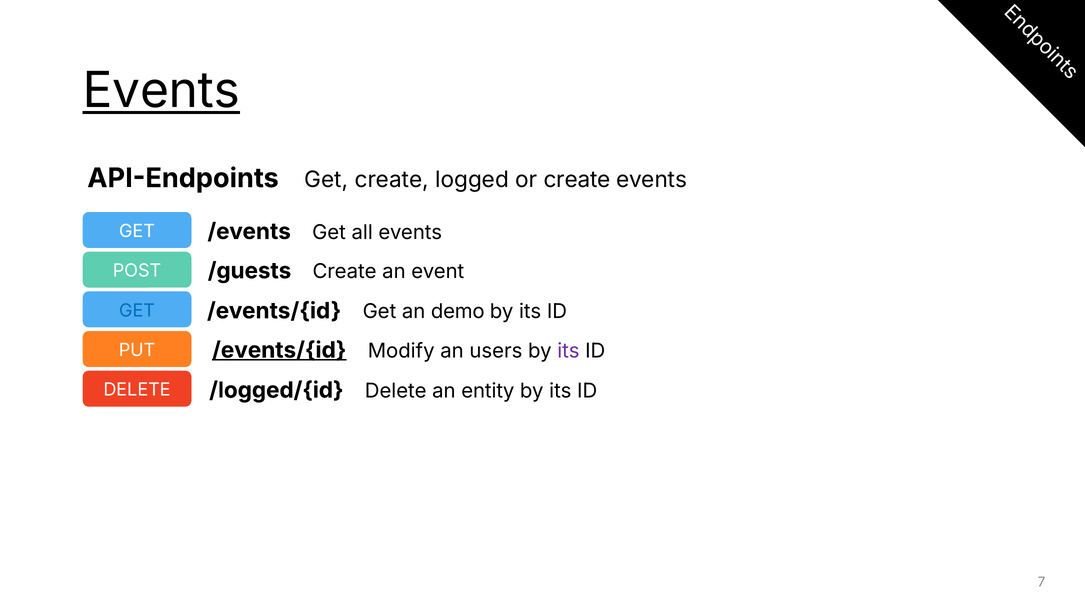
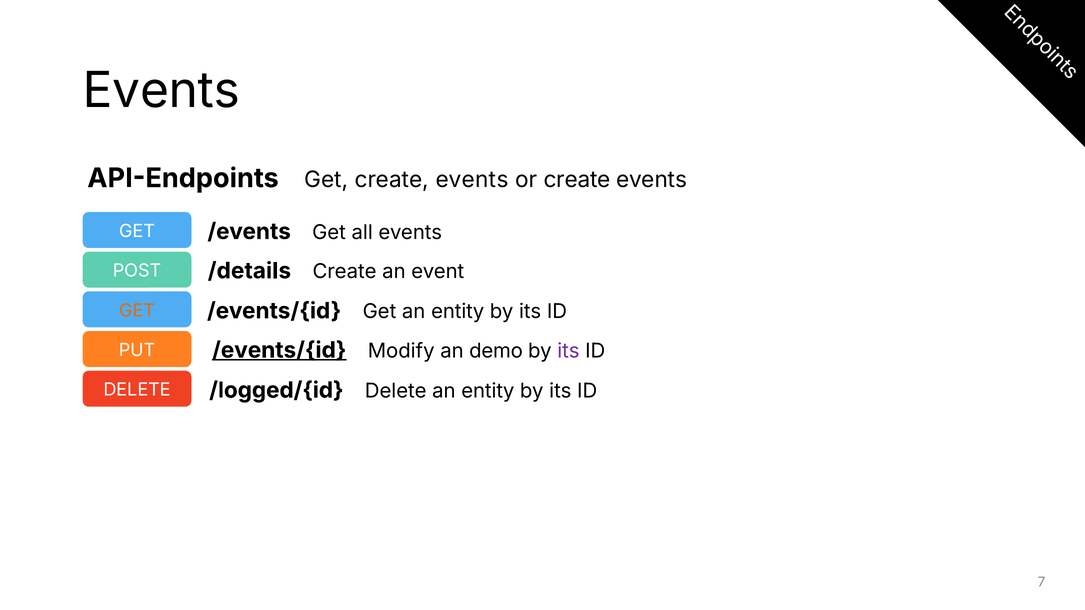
Events underline: present -> none (161, 91)
Get create logged: logged -> events (472, 180)
/guests: /guests -> /details (249, 271)
Get an demo: demo -> entity (458, 312)
GET colour: blue -> orange (137, 311)
users: users -> demo (496, 351)
